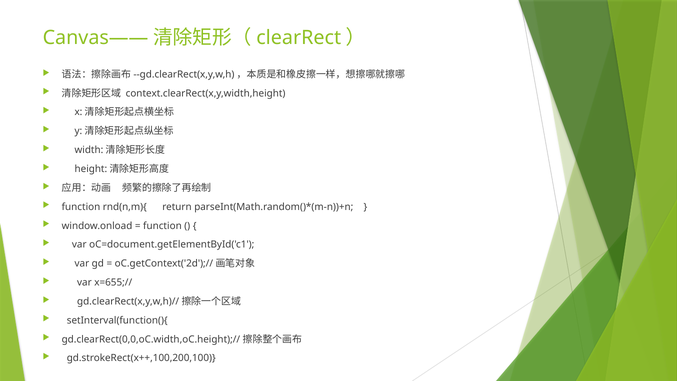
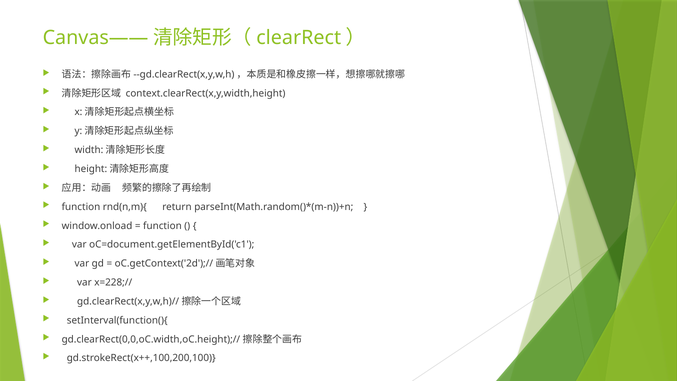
x=655;//: x=655;// -> x=228;// (113, 282)
